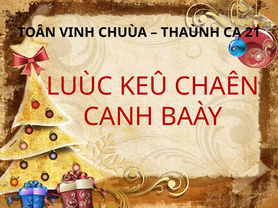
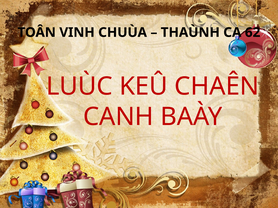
21: 21 -> 62 (253, 33)
